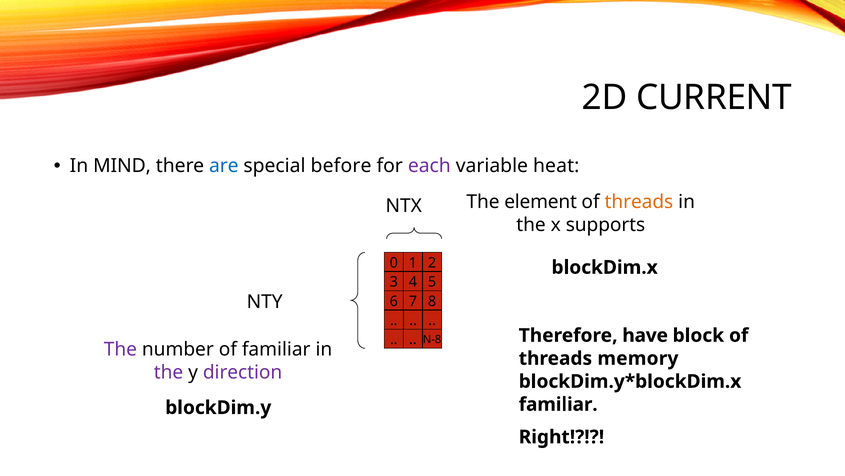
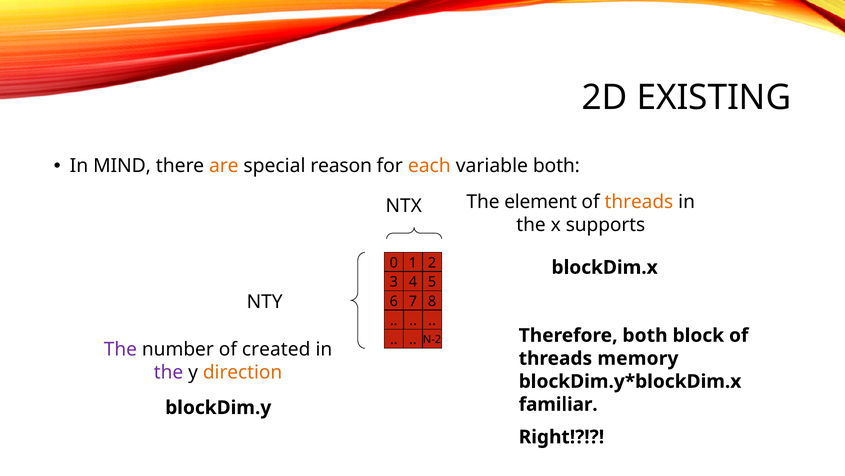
CURRENT: CURRENT -> EXISTING (714, 98)
are colour: blue -> orange (224, 166)
before: before -> reason (341, 166)
each colour: purple -> orange (429, 166)
variable heat: heat -> both (556, 166)
Therefore have: have -> both (645, 335)
N-8: N-8 -> N-2 (432, 339)
of familiar: familiar -> created (276, 349)
direction colour: purple -> orange (243, 372)
